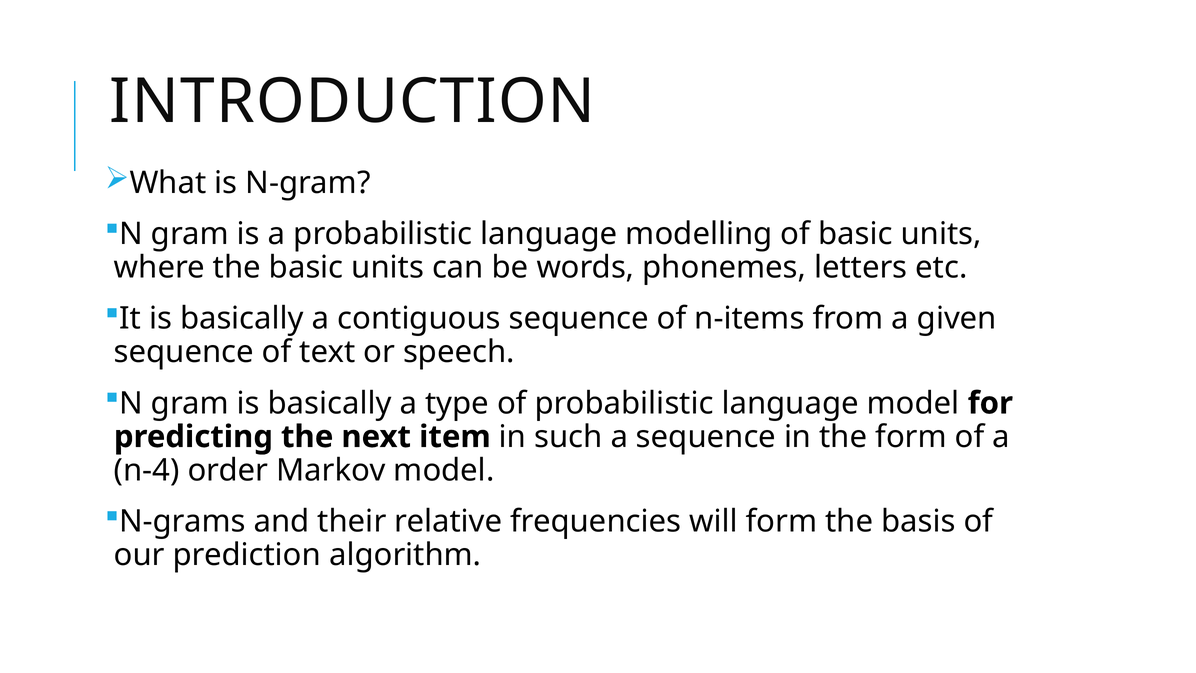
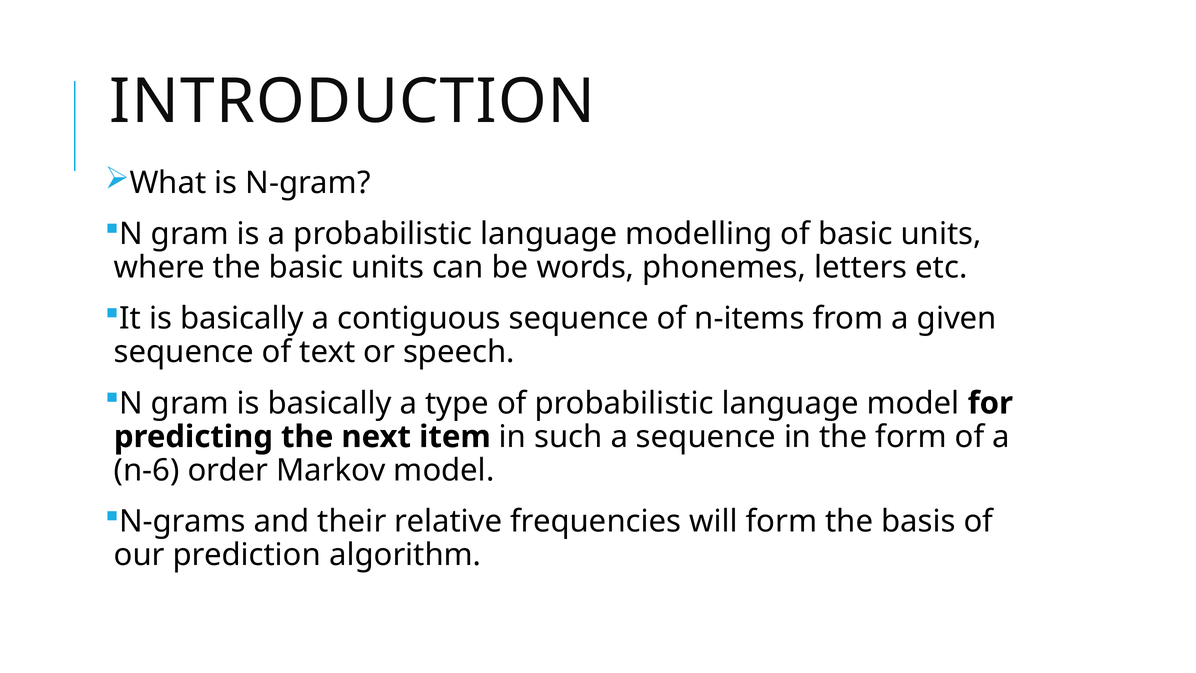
n-4: n-4 -> n-6 (147, 470)
